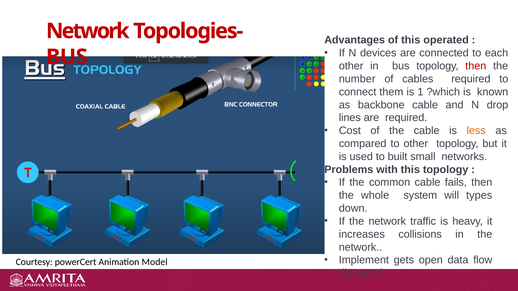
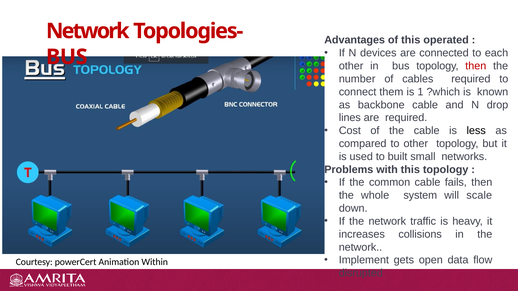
less colour: orange -> black (476, 131)
types: types -> scale (479, 196)
Model: Model -> Within (155, 262)
